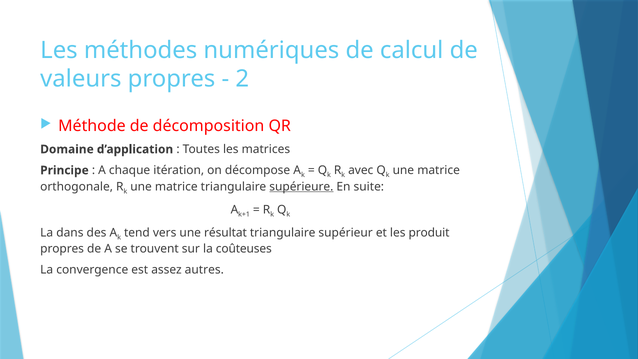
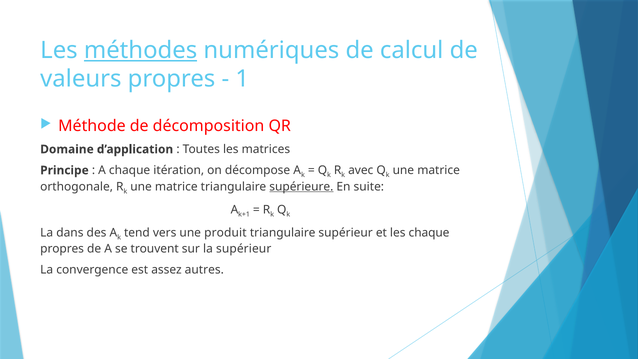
méthodes underline: none -> present (141, 50)
2: 2 -> 1 (242, 79)
résultat: résultat -> produit (225, 233)
les produit: produit -> chaque (429, 233)
la coûteuses: coûteuses -> supérieur (244, 249)
